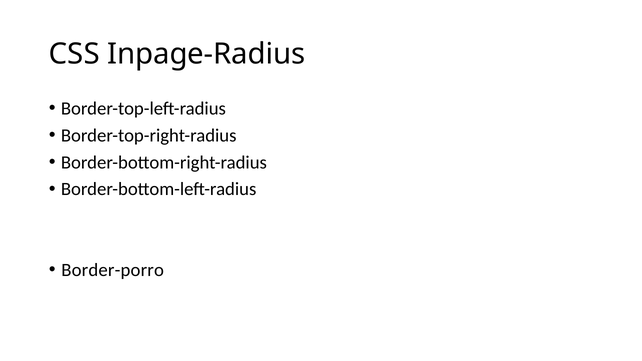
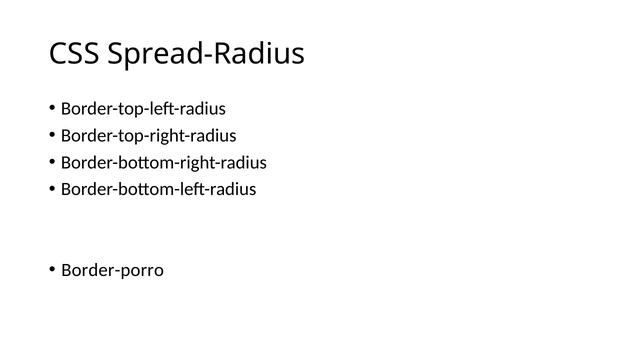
Inpage-Radius: Inpage-Radius -> Spread-Radius (206, 54)
